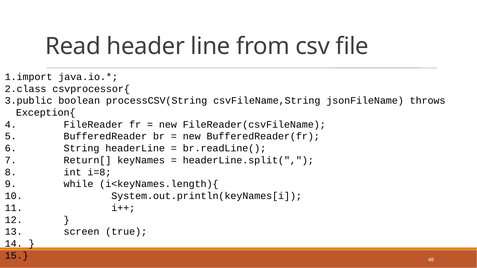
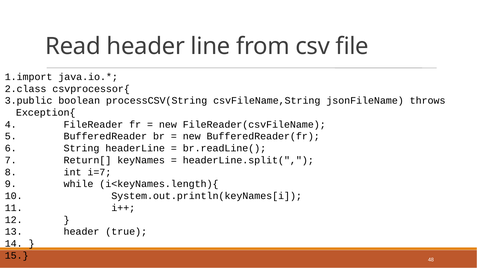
i=8: i=8 -> i=7 (99, 172)
screen: screen -> header (82, 232)
